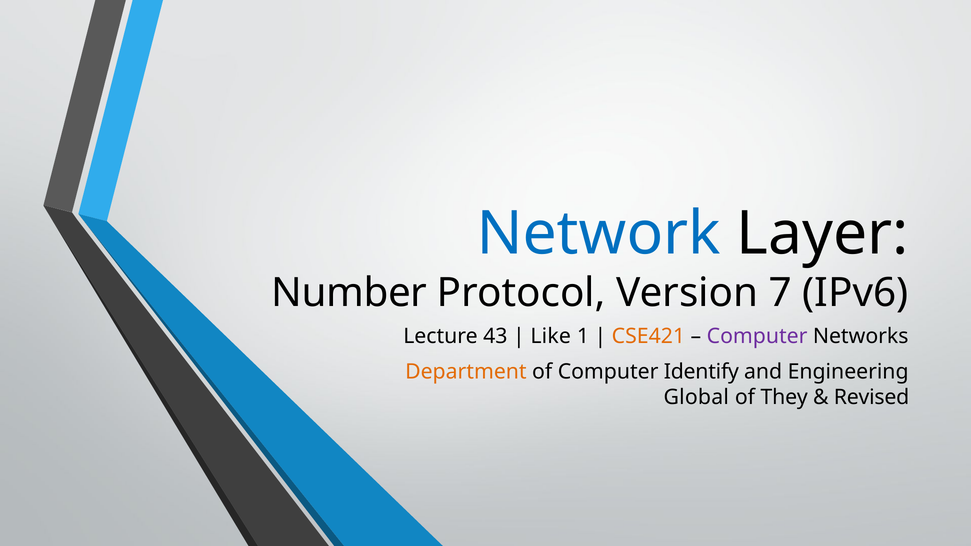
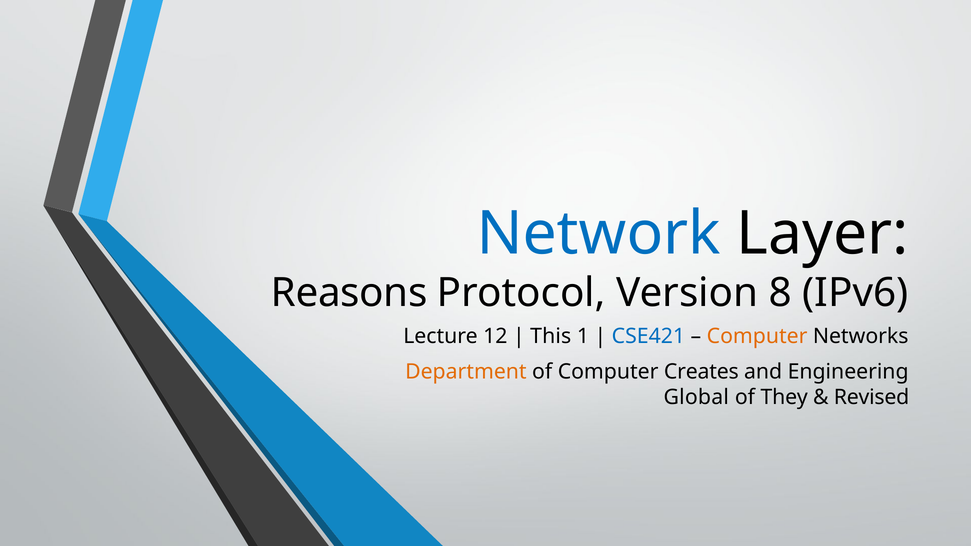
Number: Number -> Reasons (349, 293)
7: 7 -> 8 (780, 293)
43: 43 -> 12 (495, 336)
Like: Like -> This (551, 336)
CSE421 colour: orange -> blue (648, 336)
Computer colour: purple -> orange (757, 336)
Identify: Identify -> Creates (701, 372)
